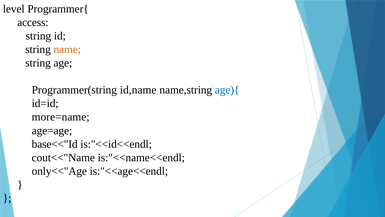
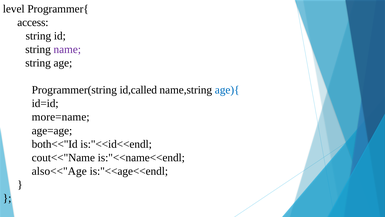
name colour: orange -> purple (67, 49)
id,name: id,name -> id,called (138, 90)
base<<"Id: base<<"Id -> both<<"Id (55, 144)
only<<"Age: only<<"Age -> also<<"Age (59, 171)
